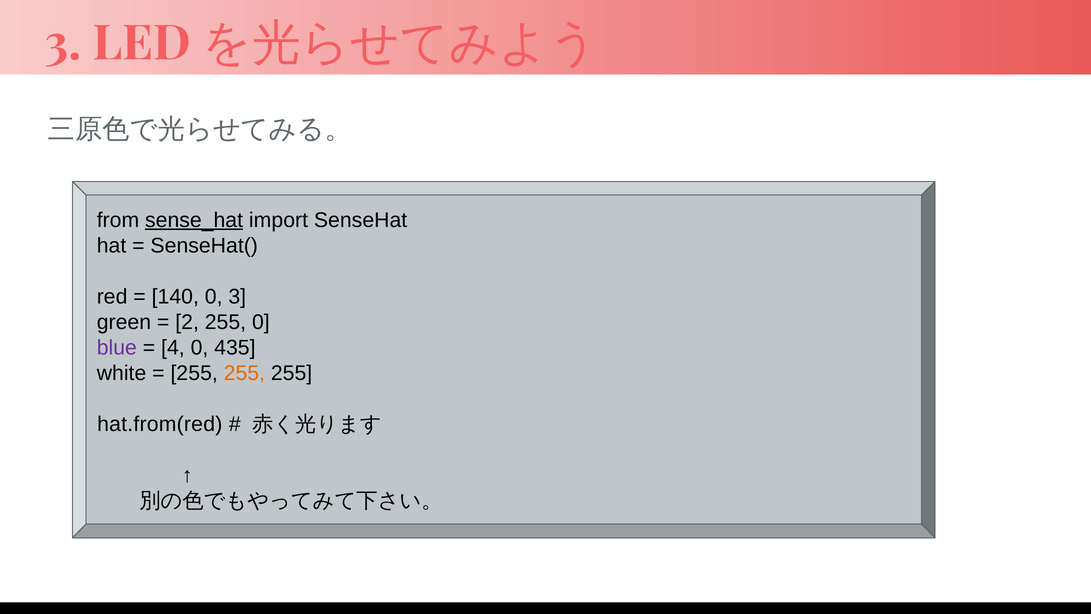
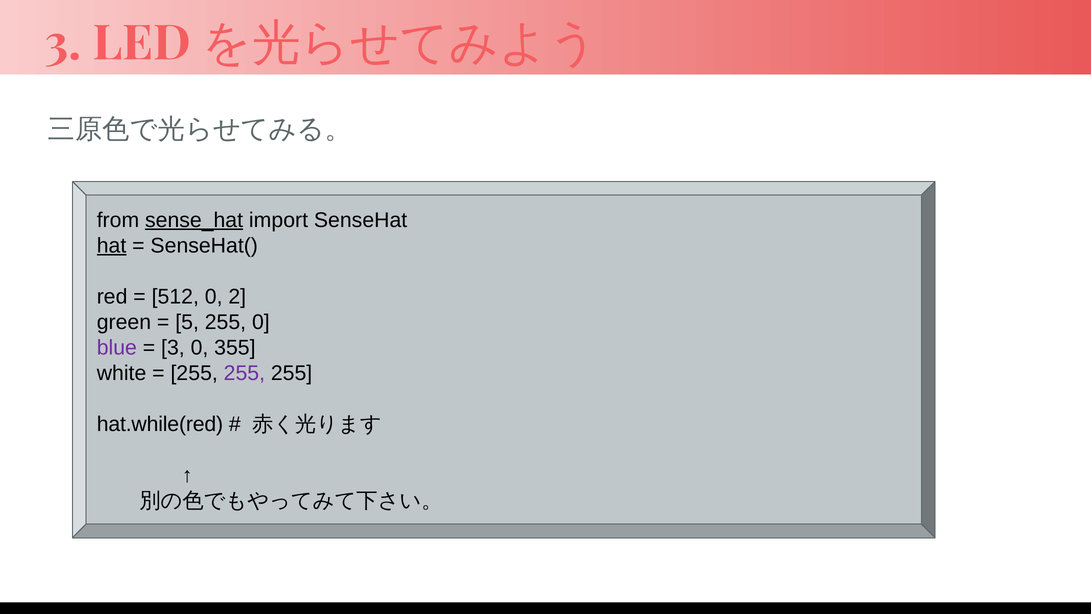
hat underline: none -> present (112, 246)
140: 140 -> 512 (175, 297)
0 3: 3 -> 2 (237, 297)
2: 2 -> 5 (187, 322)
4: 4 -> 3 (173, 347)
435: 435 -> 355 (235, 347)
255 colour: orange -> purple (244, 373)
hat.from(red: hat.from(red -> hat.while(red (160, 424)
